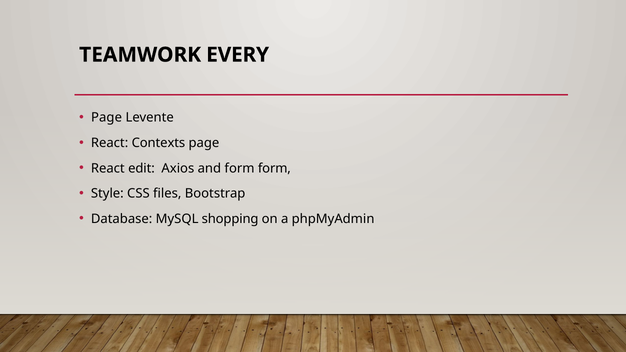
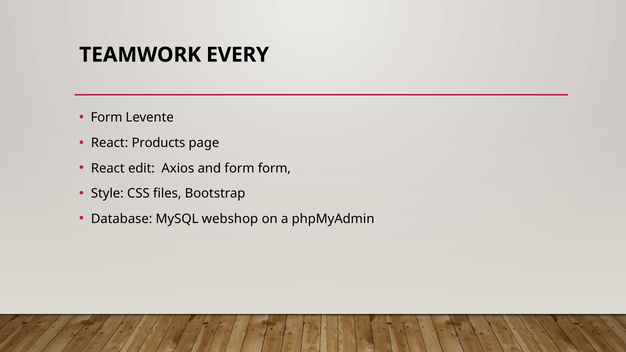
Page: Page -> Form (107, 118)
Contexts: Contexts -> Products (158, 143)
shopping: shopping -> webshop (230, 219)
